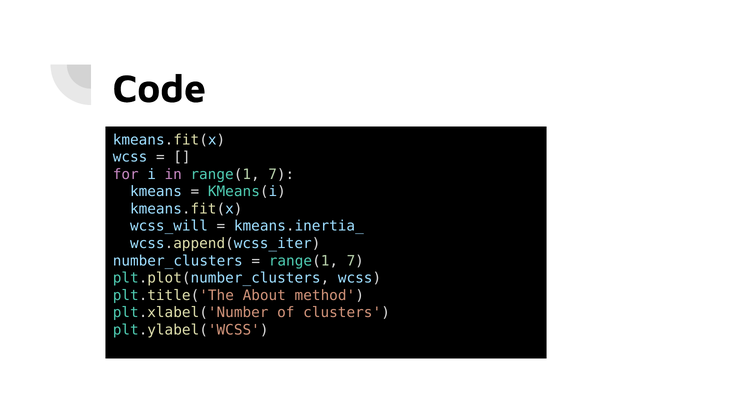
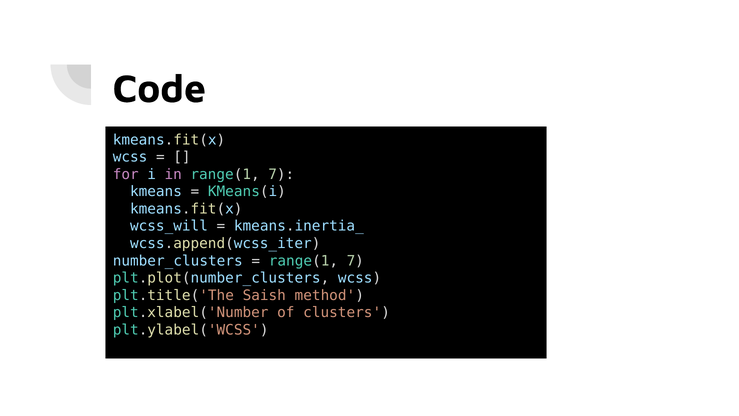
About: About -> Saish (264, 295)
